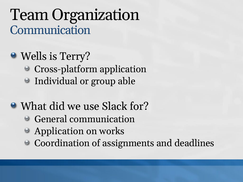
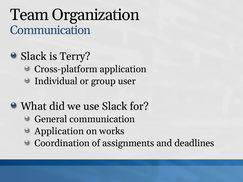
Wells: Wells -> Slack (34, 56)
able: able -> user (127, 81)
